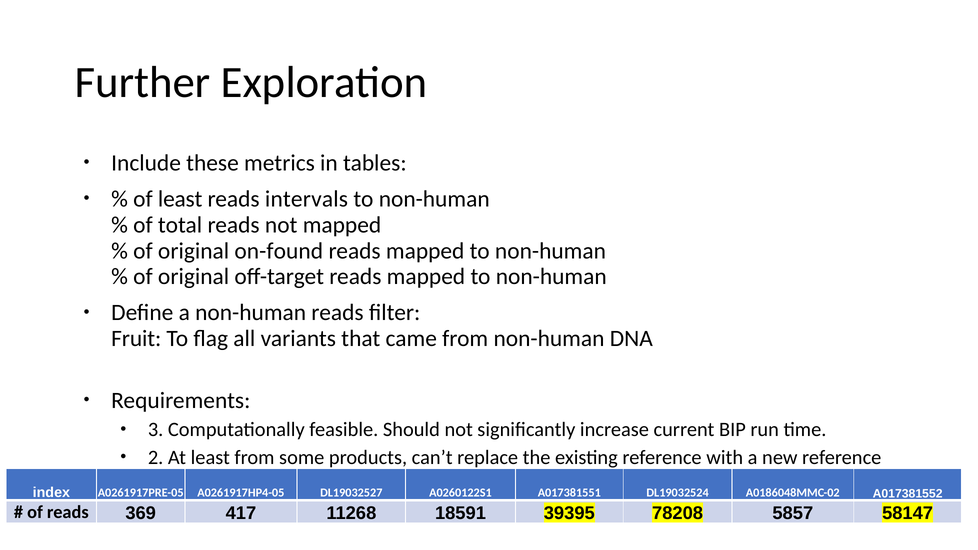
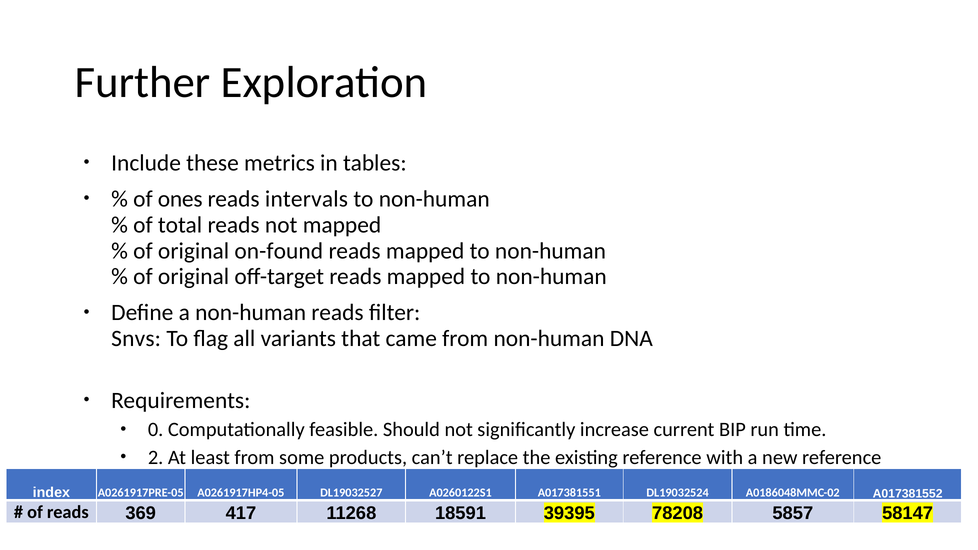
of least: least -> ones (180, 199)
Fruit: Fruit -> Snvs (136, 339)
3: 3 -> 0 (156, 430)
